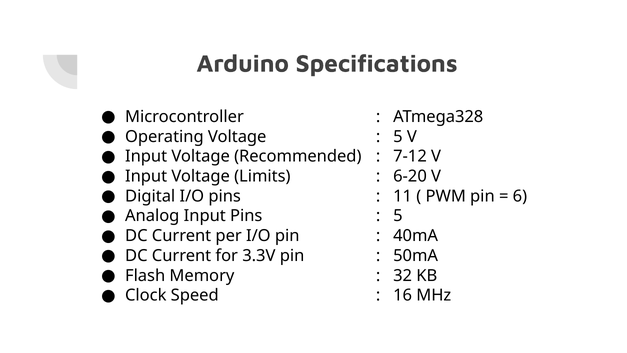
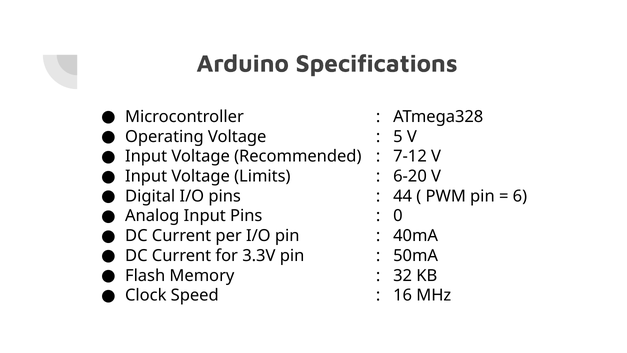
11: 11 -> 44 (403, 196)
5: 5 -> 0 (398, 216)
